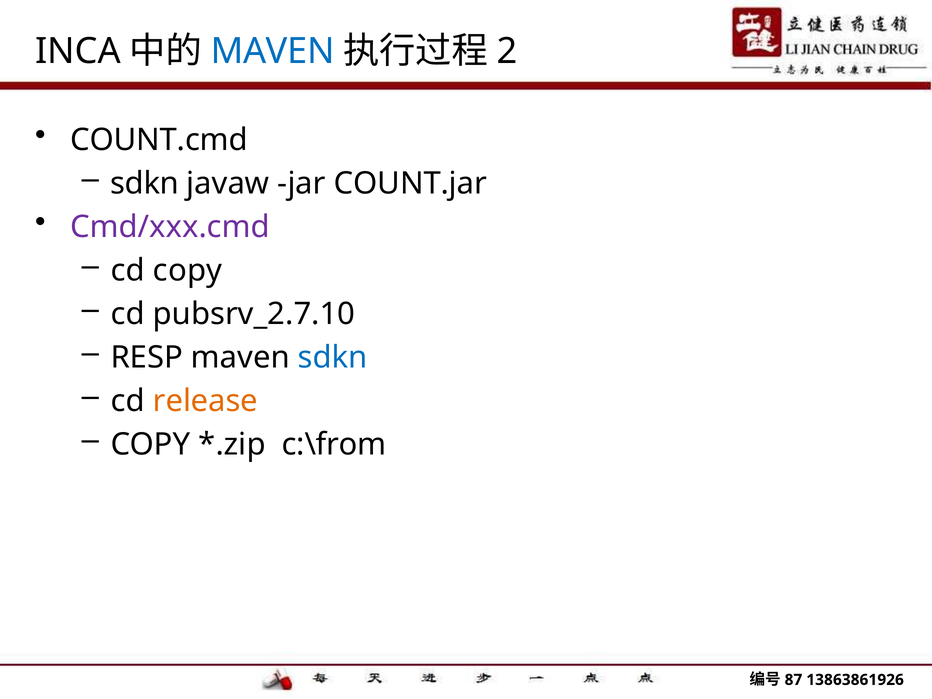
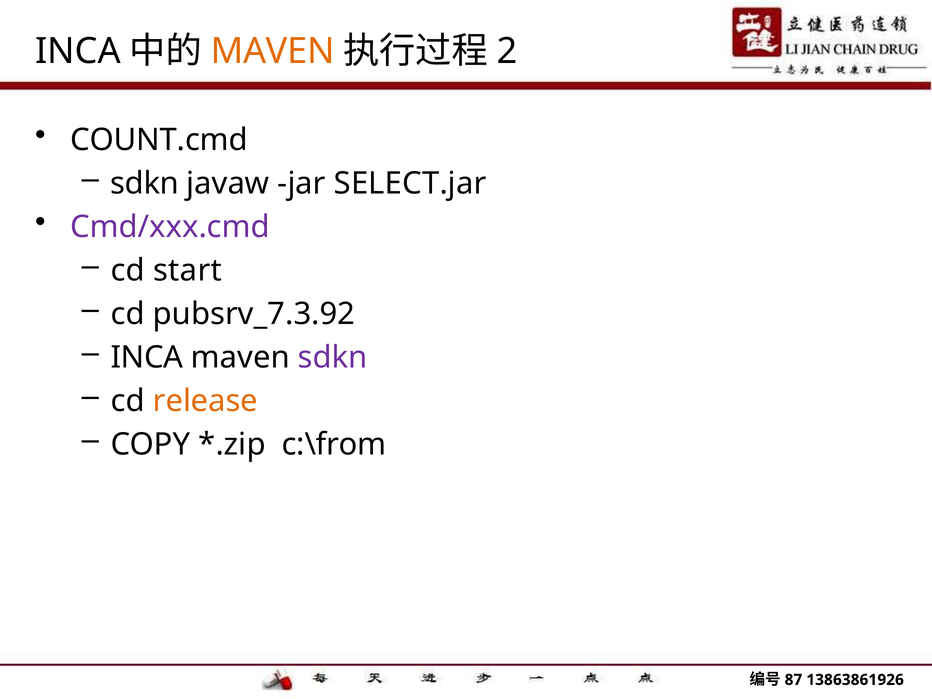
MAVEN colour: blue -> orange (273, 51)
COUNT.jar: COUNT.jar -> SELECT.jar (410, 184)
cd copy: copy -> start (188, 271)
pubsrv_2.7.10: pubsrv_2.7.10 -> pubsrv_7.3.92 (254, 314)
RESP: RESP -> INCA (147, 358)
sdkn colour: blue -> purple (333, 358)
